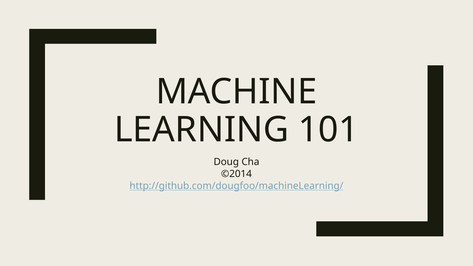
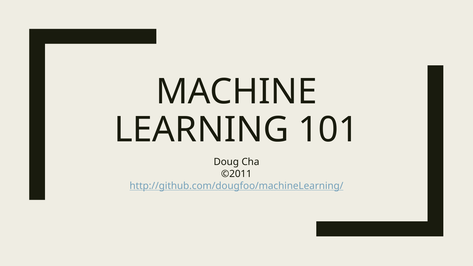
©2014: ©2014 -> ©2011 (236, 174)
